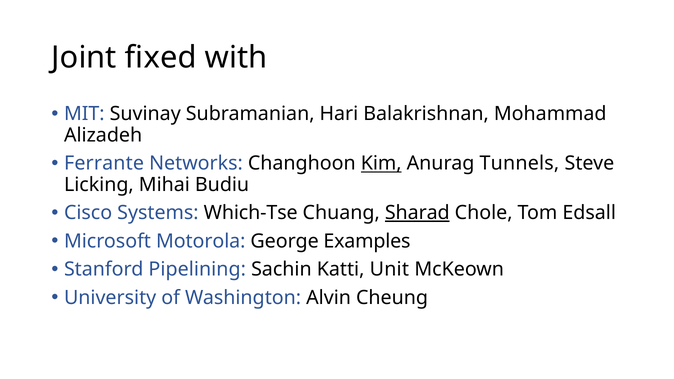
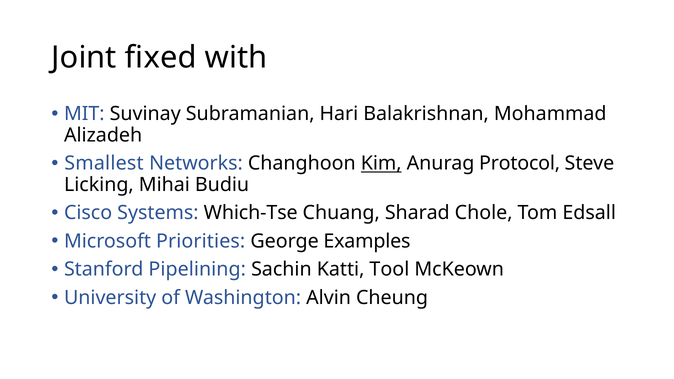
Ferrante: Ferrante -> Smallest (104, 163)
Tunnels: Tunnels -> Protocol (520, 163)
Sharad underline: present -> none (417, 213)
Motorola: Motorola -> Priorities (201, 241)
Unit: Unit -> Tool (389, 269)
